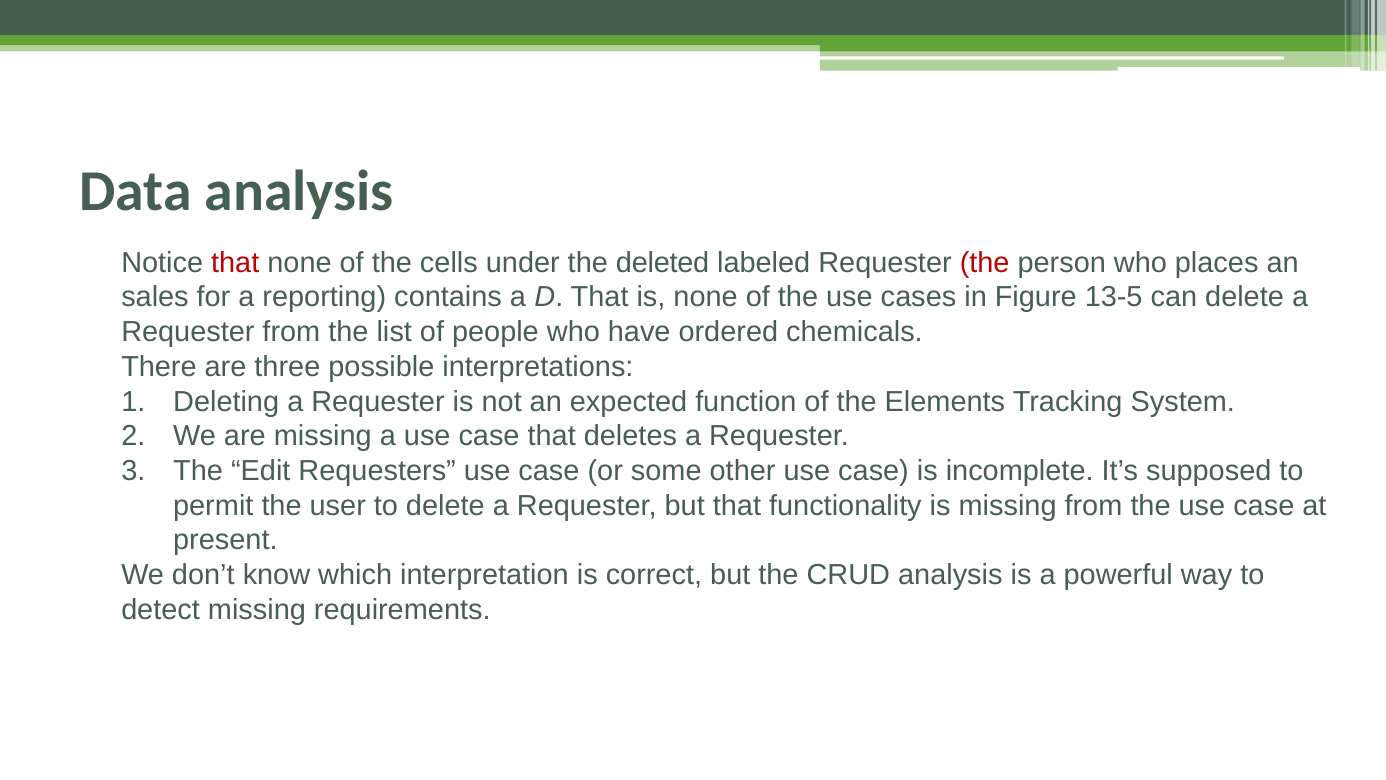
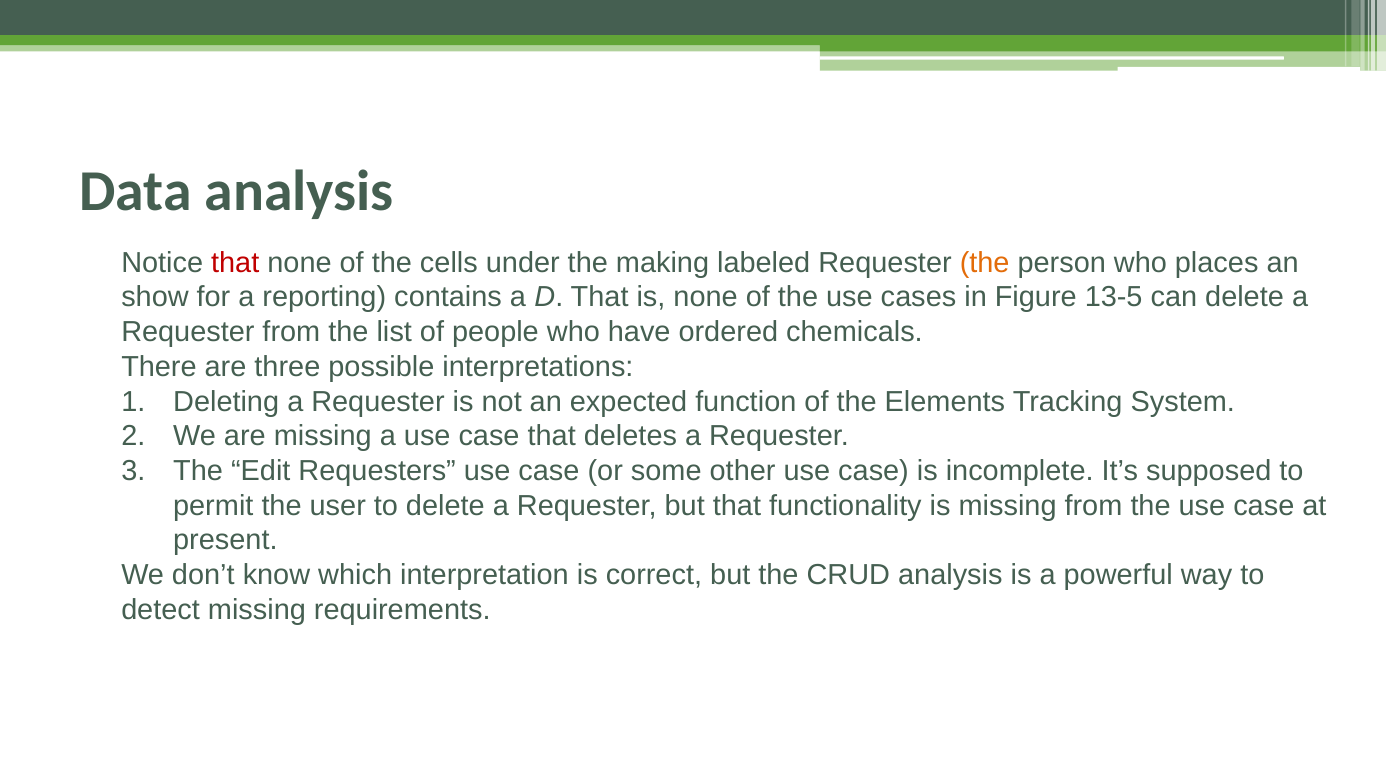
deleted: deleted -> making (663, 263)
the colour: red -> orange (985, 263)
sales: sales -> show (155, 297)
